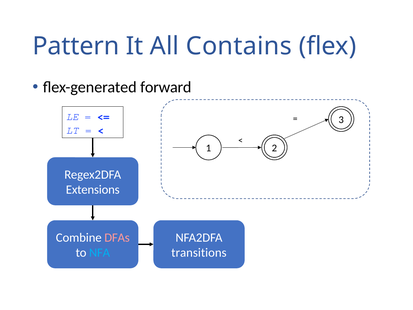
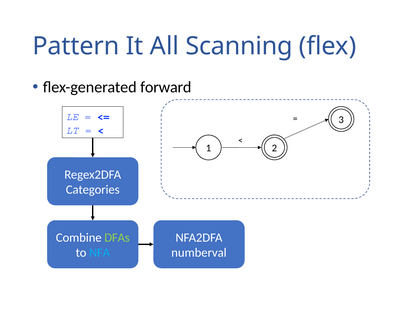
Contains: Contains -> Scanning (239, 46)
Extensions: Extensions -> Categories (93, 190)
DFAs colour: pink -> light green (117, 237)
transitions: transitions -> numberval (199, 253)
